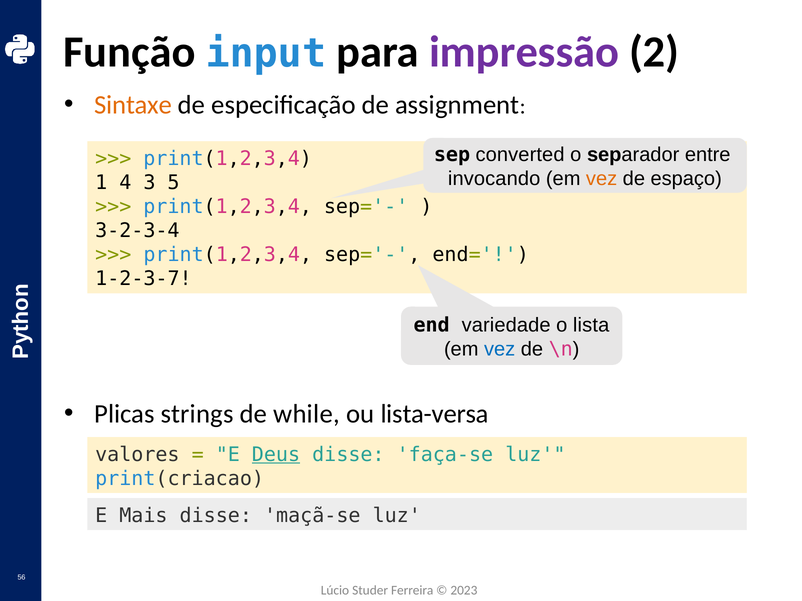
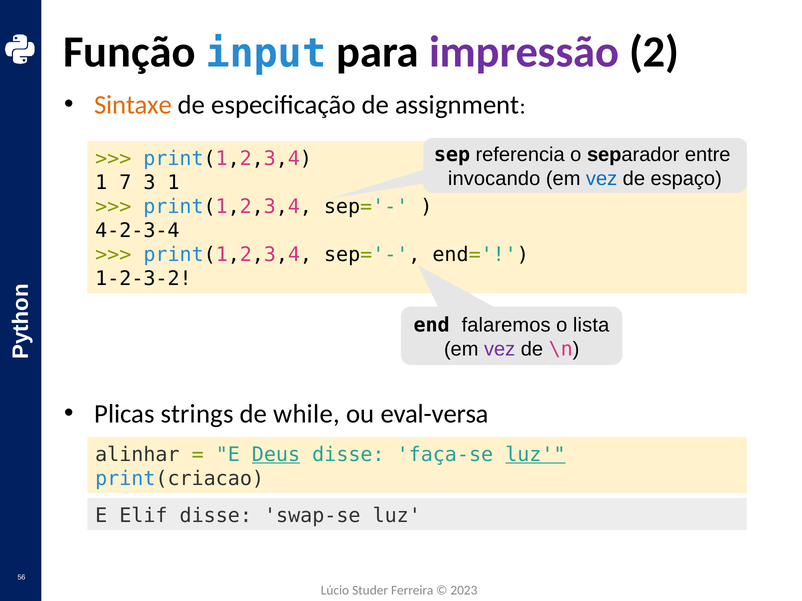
converted: converted -> referencia (520, 155)
vez colour: orange -> blue (602, 179)
4: 4 -> 7 (125, 183)
3 5: 5 -> 1 (174, 183)
3-2-3-4: 3-2-3-4 -> 4-2-3-4 (137, 231)
1-2-3-7: 1-2-3-7 -> 1-2-3-2 (143, 279)
variedade: variedade -> falaremos (506, 325)
vez colour: blue -> purple (500, 349)
lista-versa: lista-versa -> eval-versa (435, 414)
valores: valores -> alinhar (137, 455)
luz underline: none -> present (535, 455)
Mais: Mais -> Elif (143, 516)
maçã-se: maçã-se -> swap-se (312, 516)
